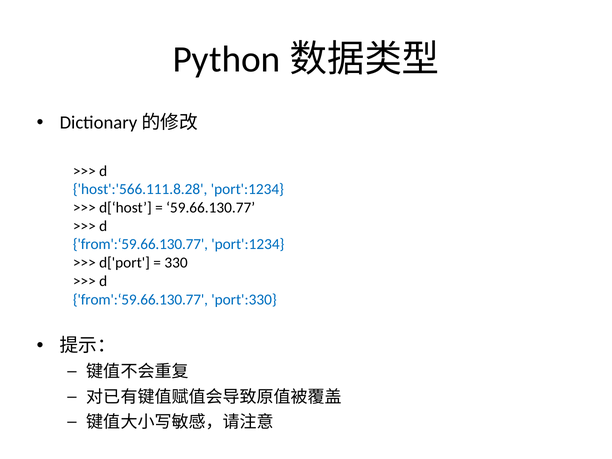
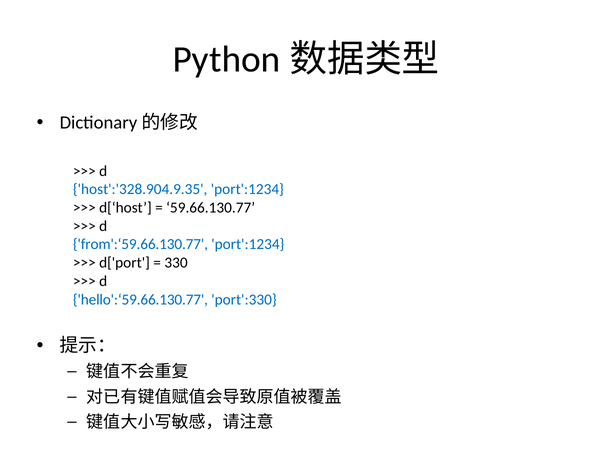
host':'566.111.8.28: host':'566.111.8.28 -> host':'328.904.9.35 (140, 189)
from':‘59.66.130.77: from':‘59.66.130.77 -> hello':‘59.66.130.77 (140, 300)
